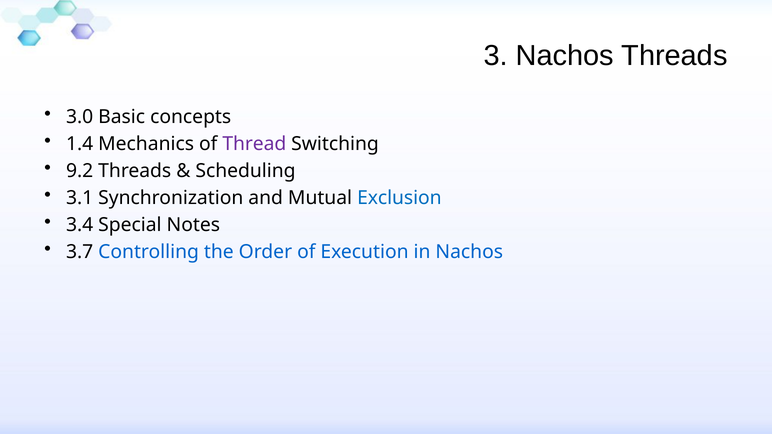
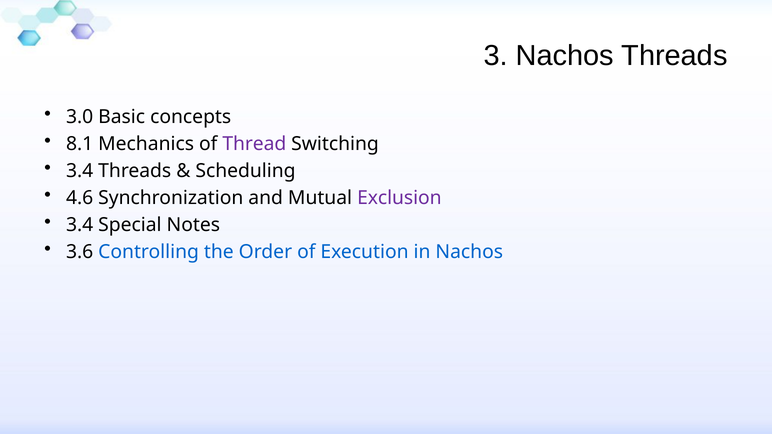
1.4: 1.4 -> 8.1 (80, 144)
9.2: 9.2 -> 3.4 (80, 171)
3.1: 3.1 -> 4.6 (80, 198)
Exclusion colour: blue -> purple (399, 198)
3.7: 3.7 -> 3.6 (80, 252)
